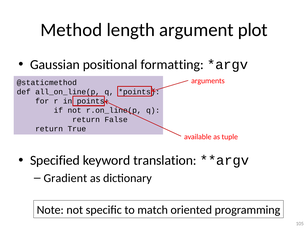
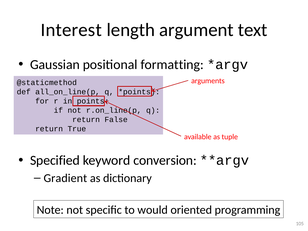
Method: Method -> Interest (71, 30)
plot: plot -> text (253, 30)
translation: translation -> conversion (165, 160)
match: match -> would (153, 210)
